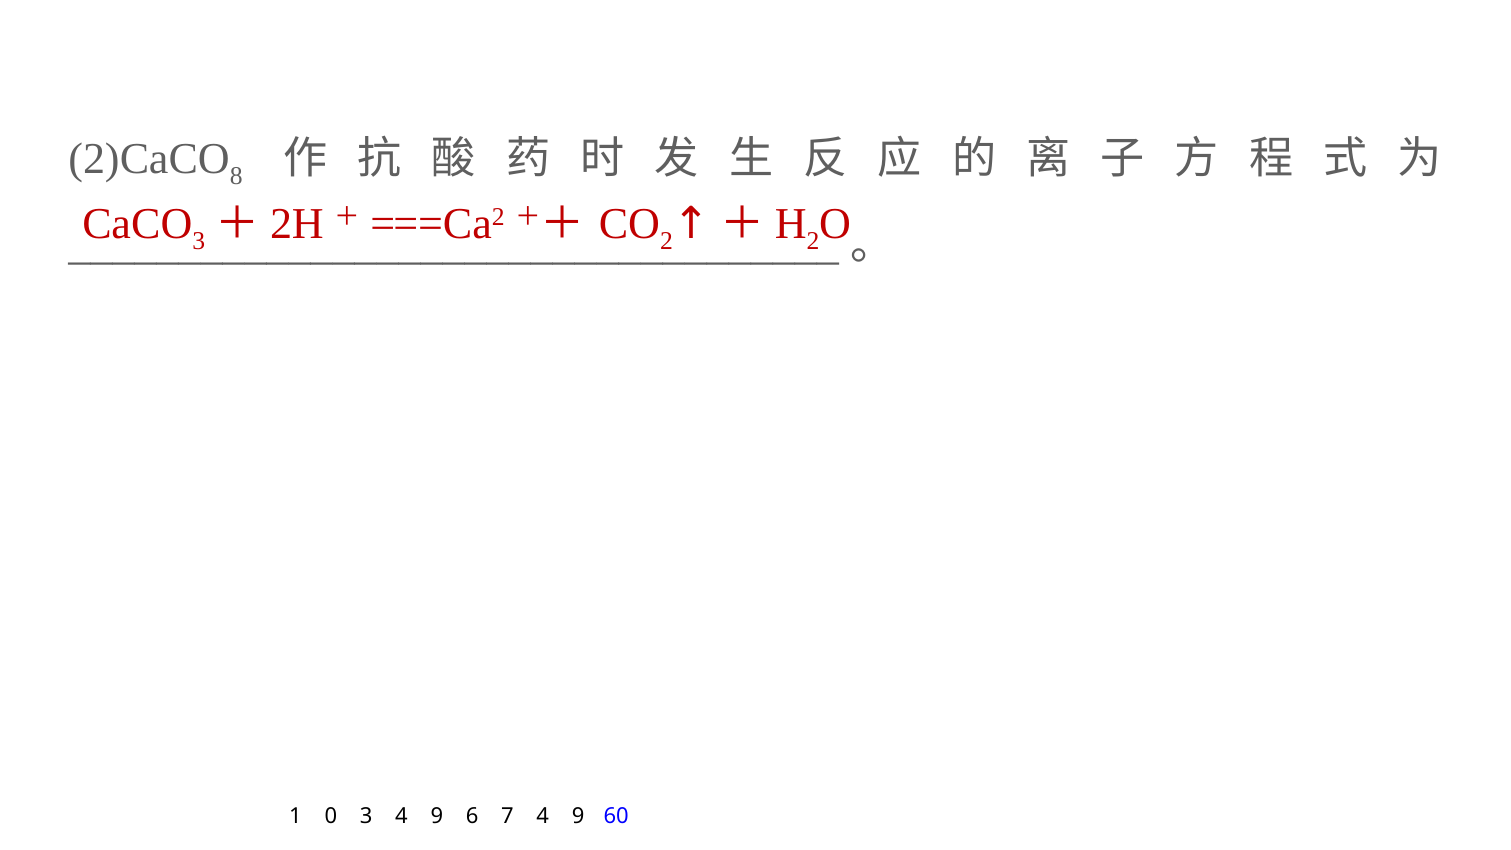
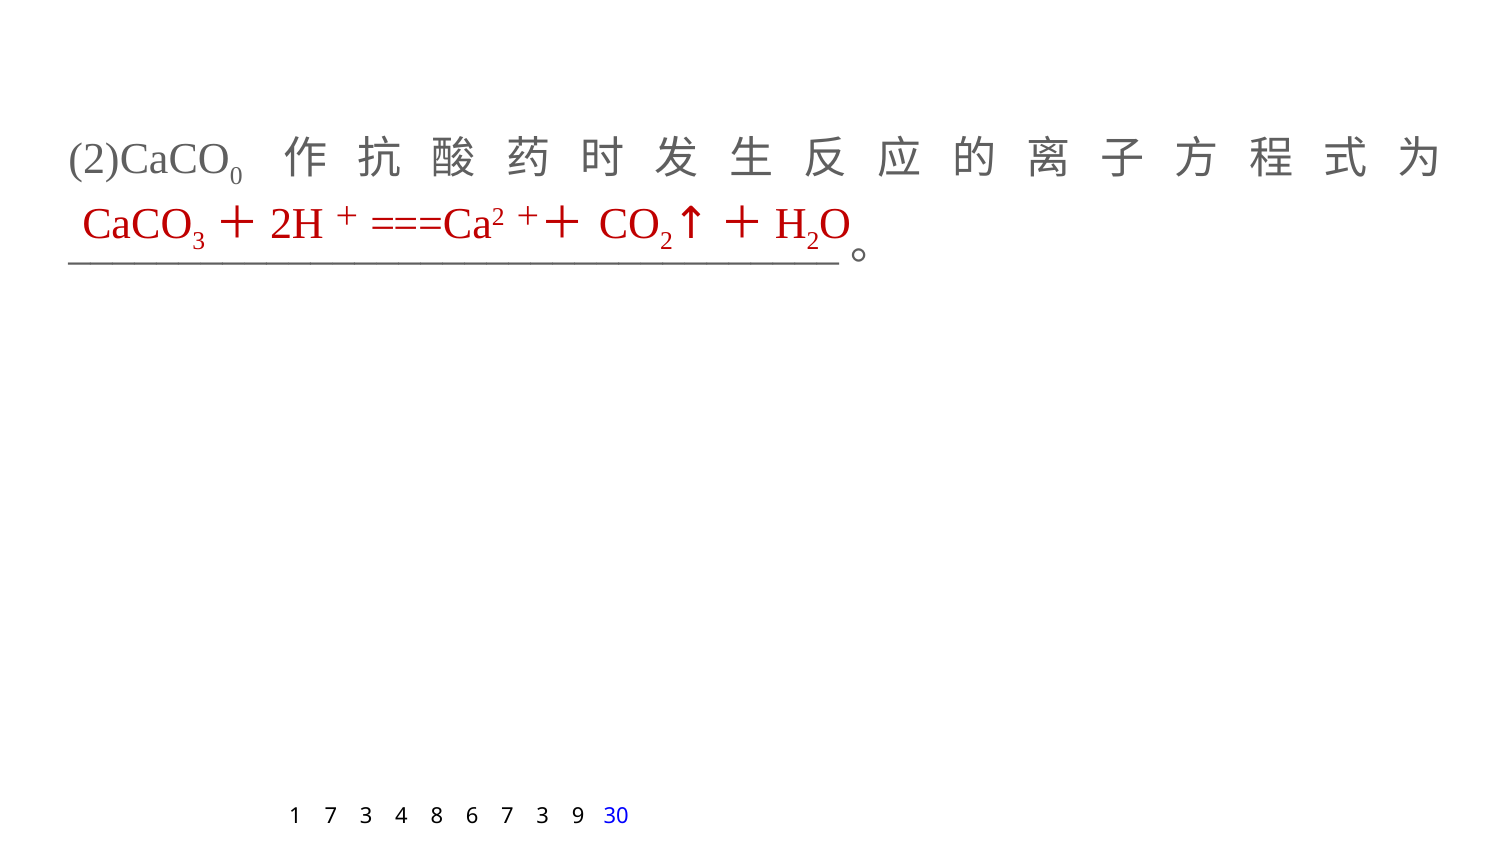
8: 8 -> 0 (236, 176)
1 0: 0 -> 7 (331, 817)
3 4 9: 9 -> 8 (437, 817)
6 7 4: 4 -> 3 (543, 817)
60: 60 -> 30 (616, 817)
